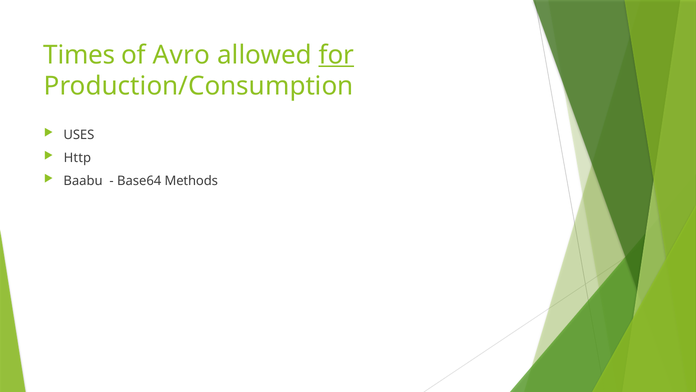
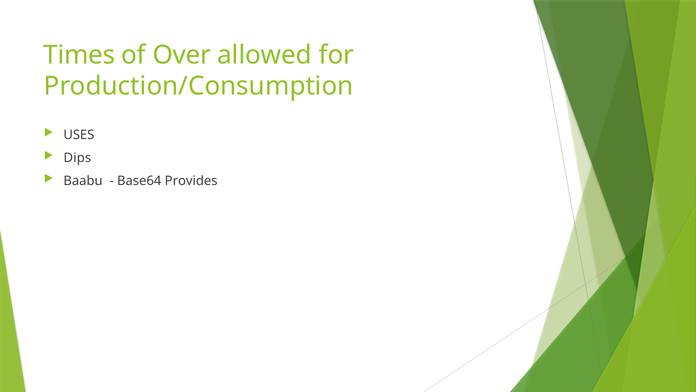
Avro: Avro -> Over (182, 55)
for underline: present -> none (336, 55)
Http: Http -> Dips (77, 158)
Methods: Methods -> Provides (191, 181)
